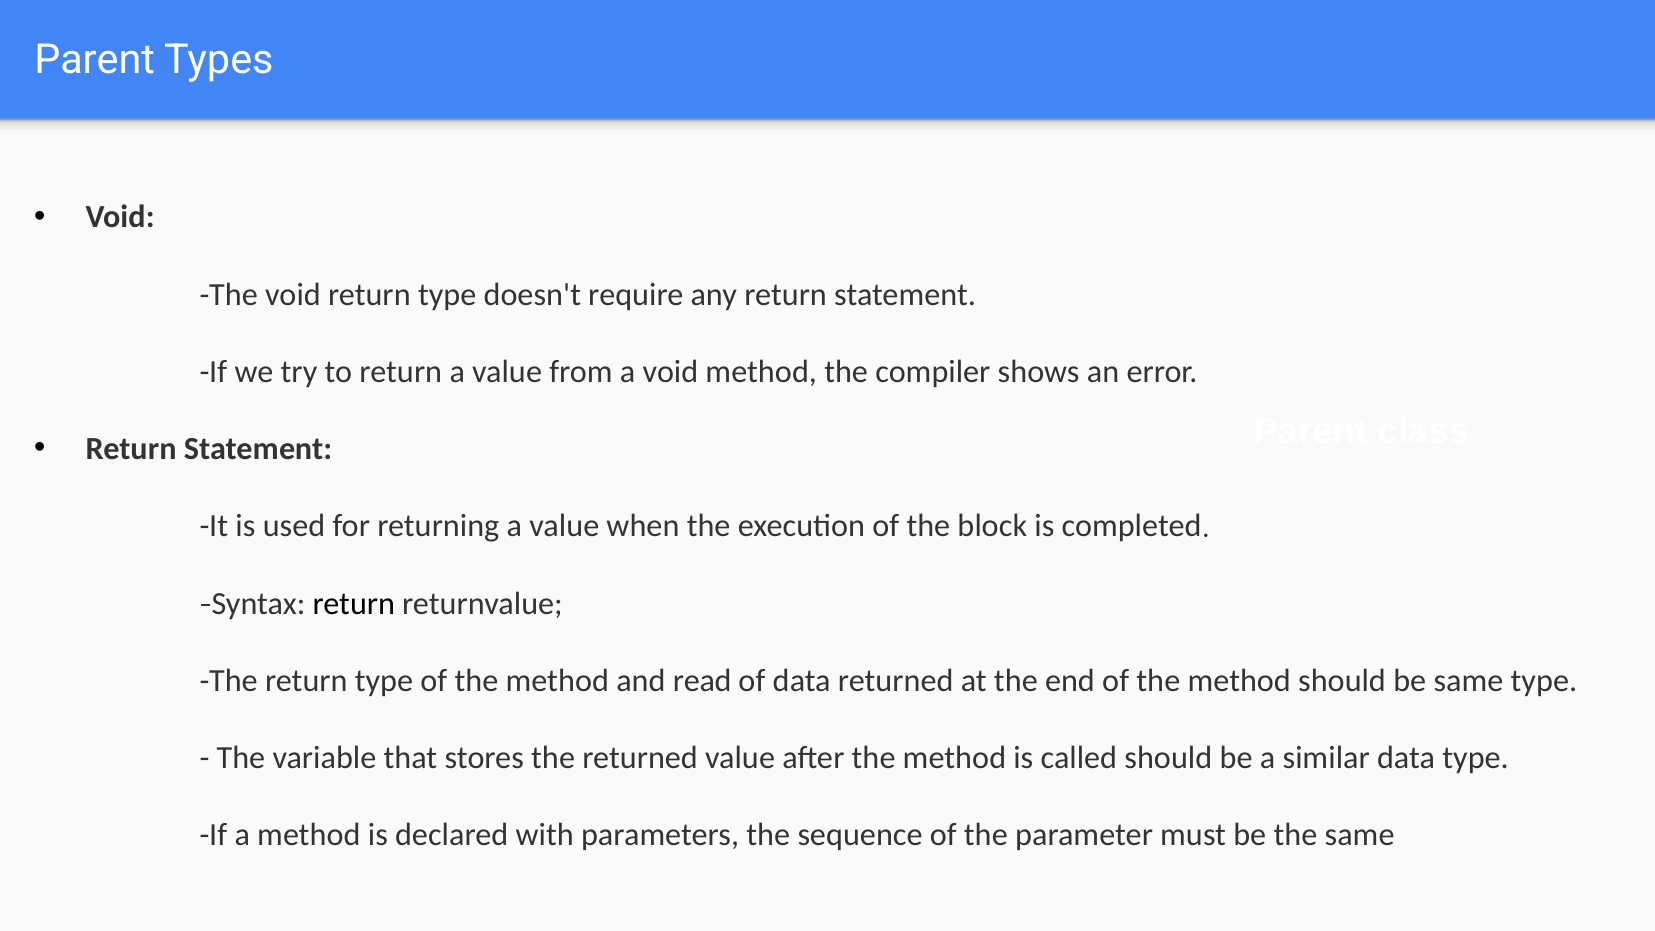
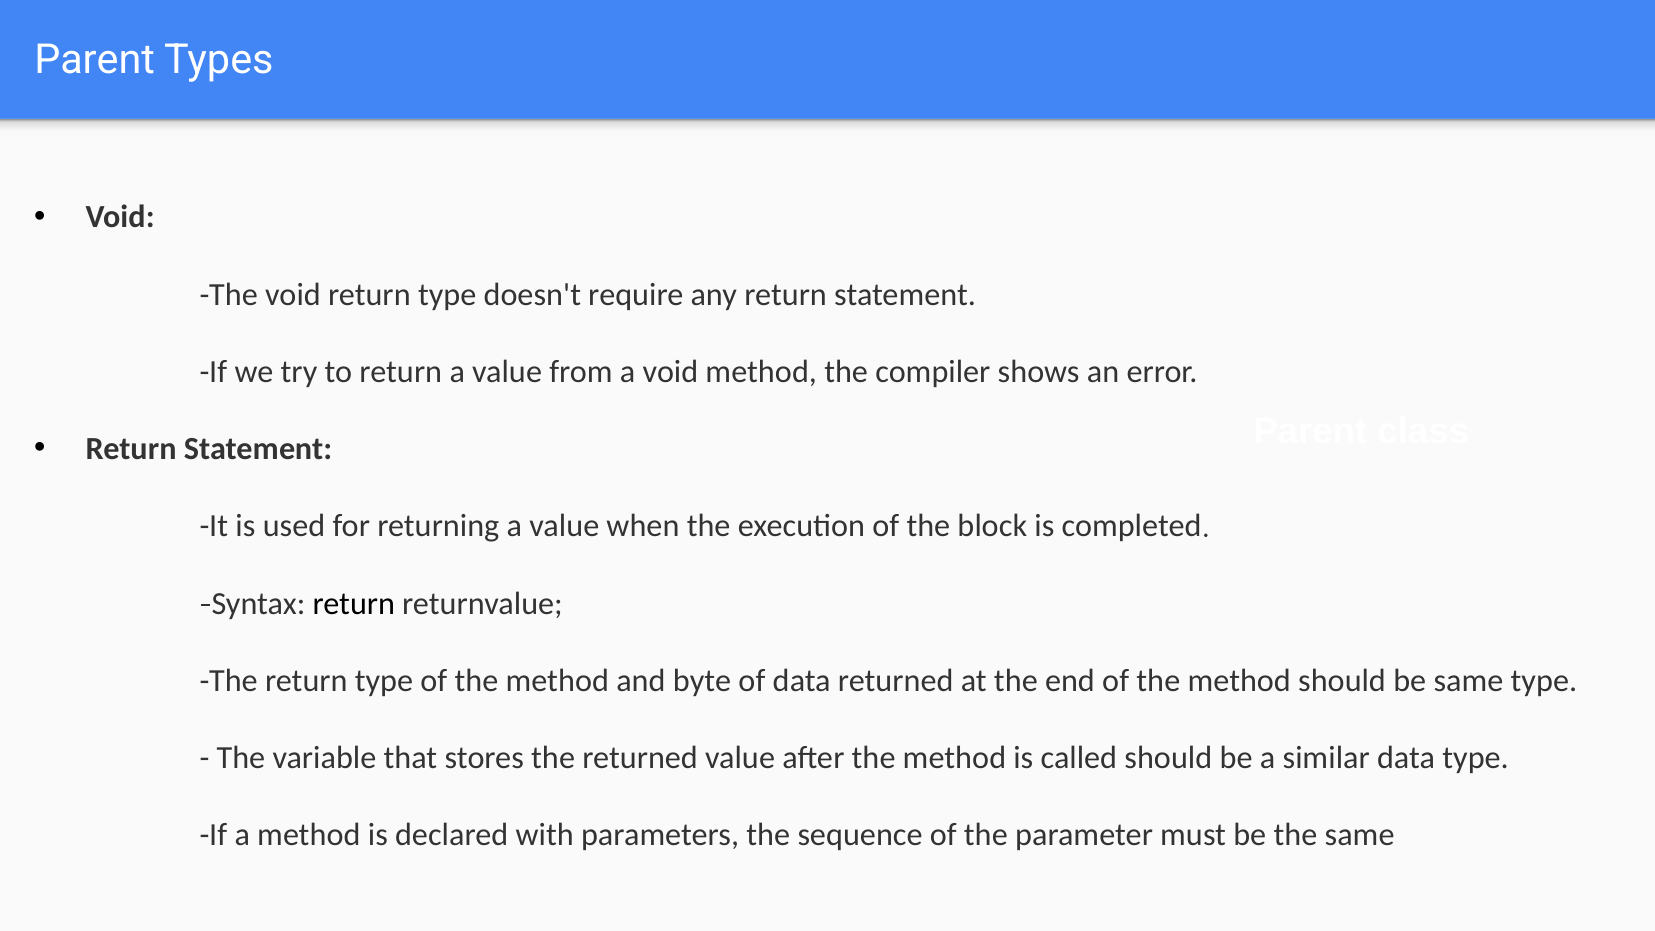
read: read -> byte (702, 681)
